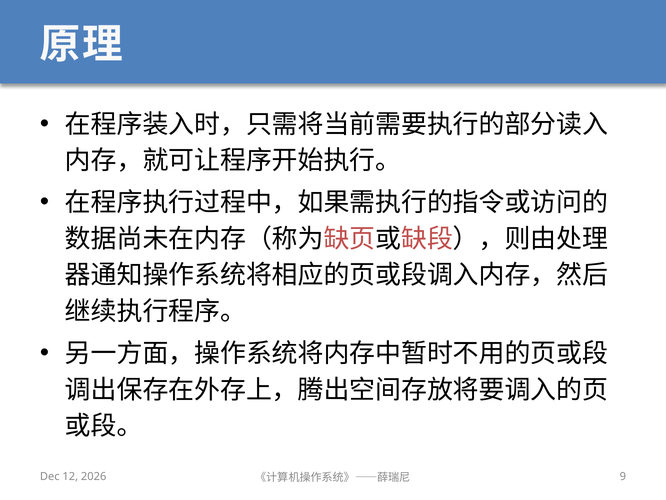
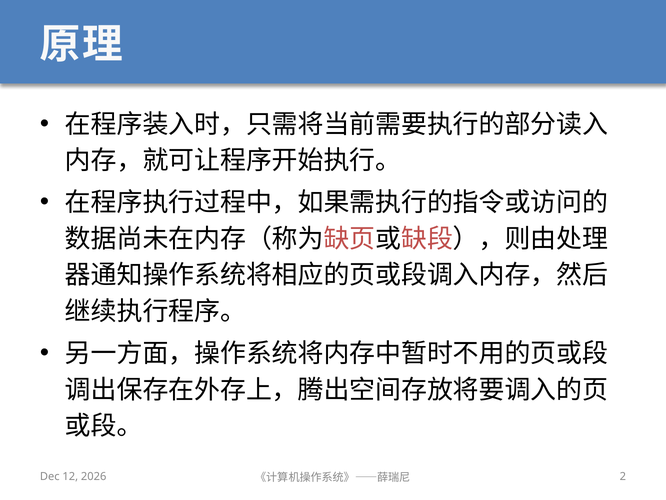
9: 9 -> 2 (623, 476)
